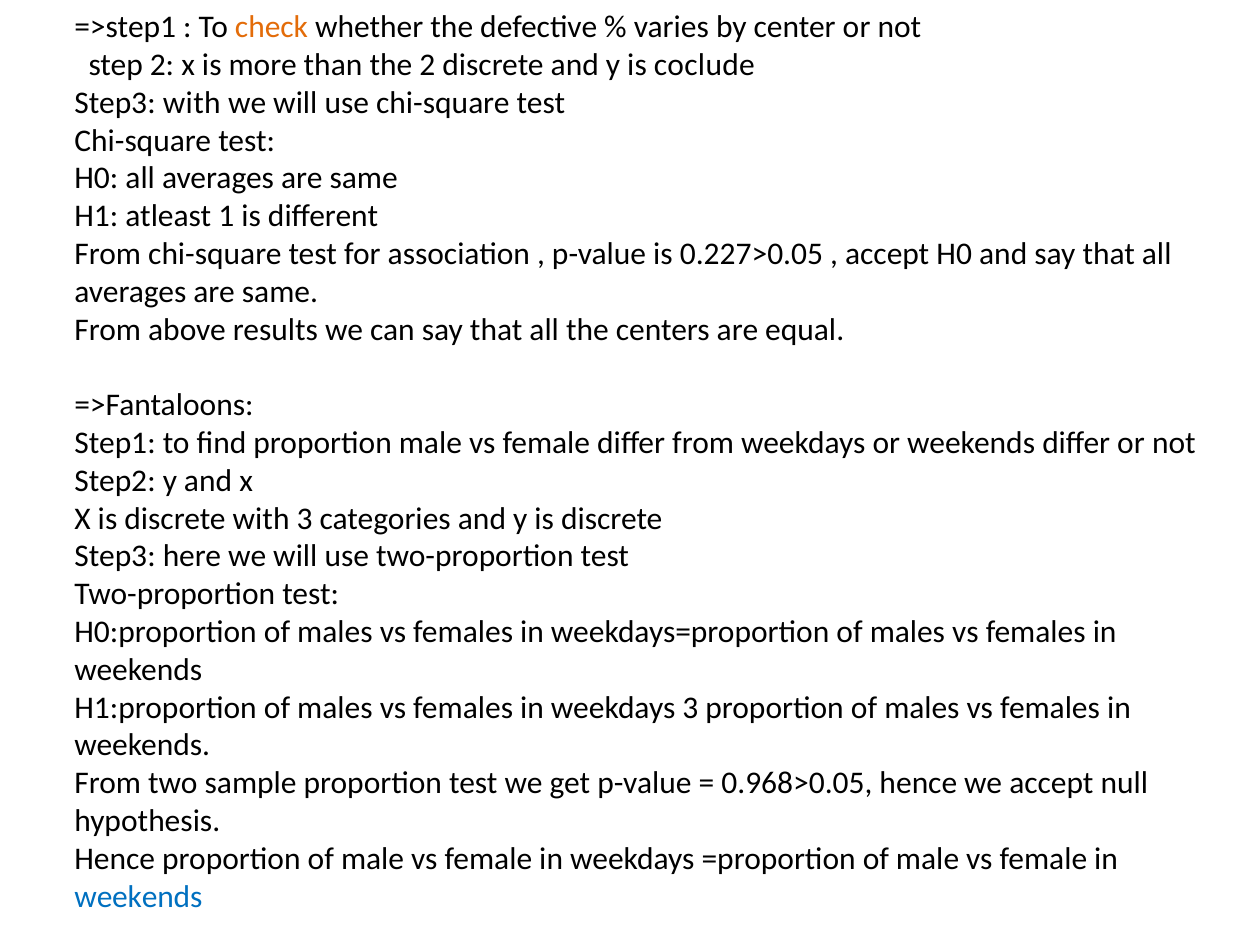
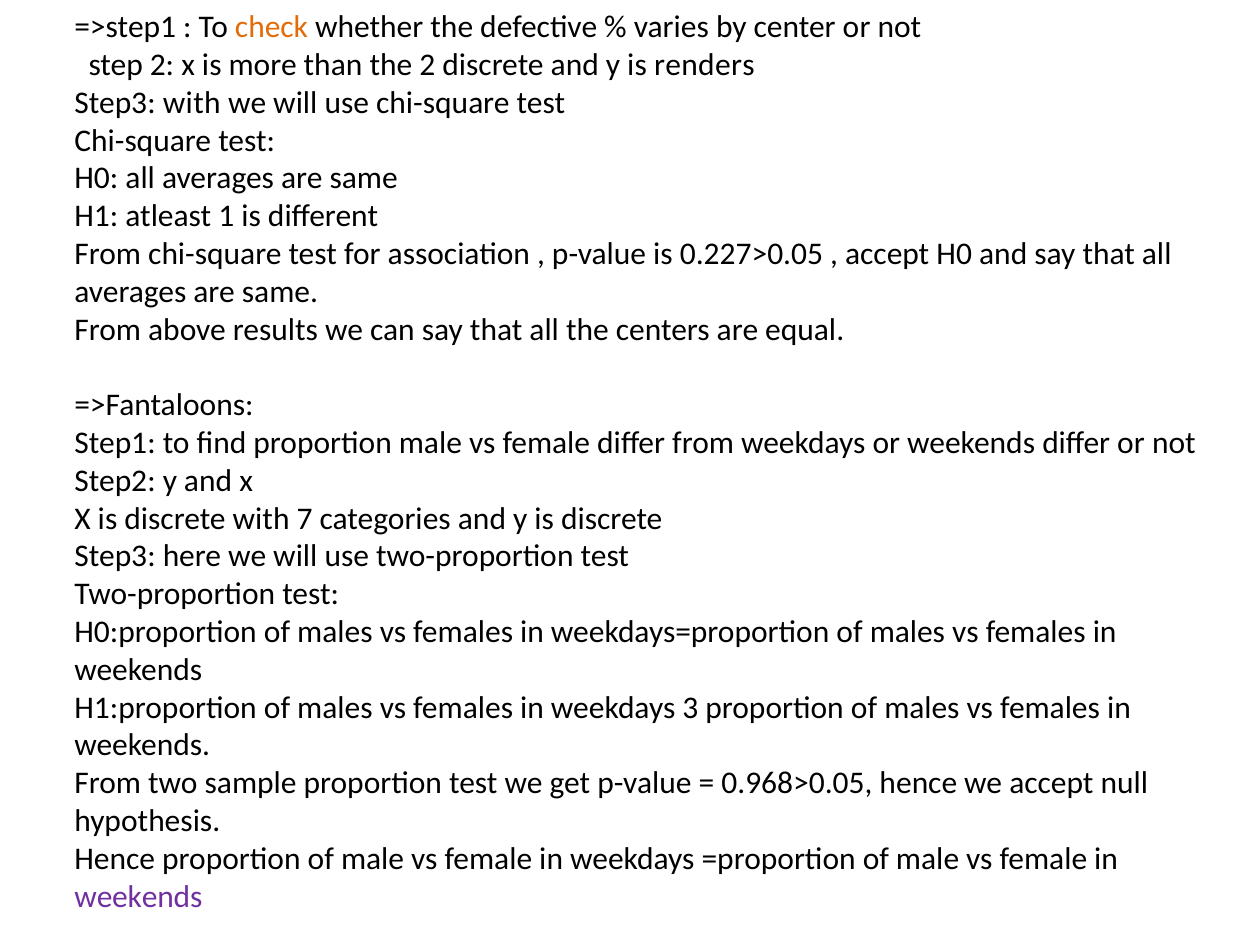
coclude: coclude -> renders (704, 65)
with 3: 3 -> 7 (305, 519)
weekends colour: blue -> purple (138, 897)
